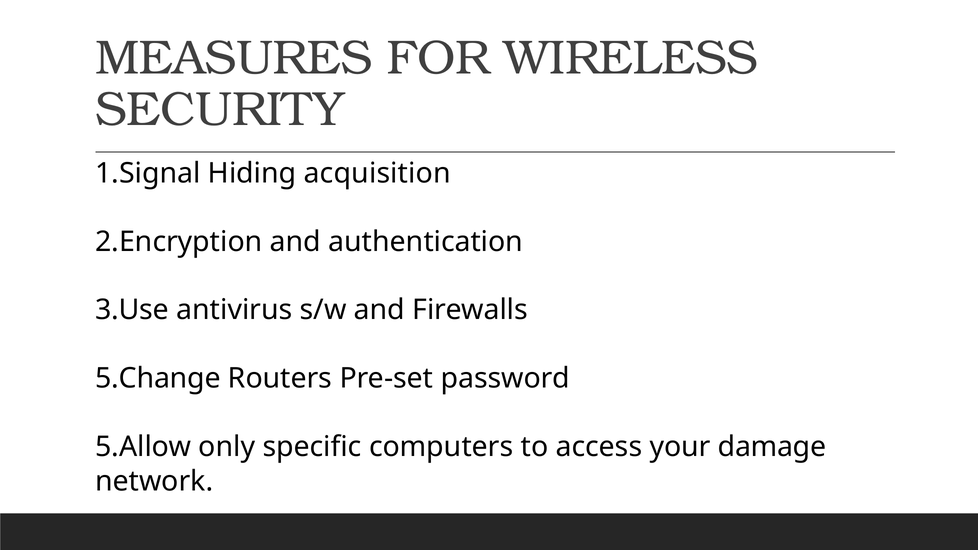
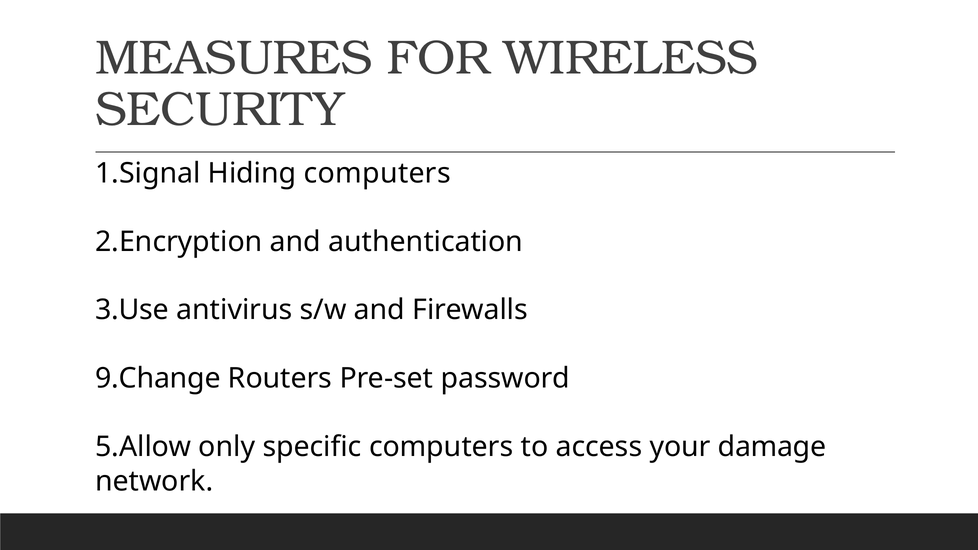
Hiding acquisition: acquisition -> computers (377, 173)
5.Change: 5.Change -> 9.Change (158, 379)
